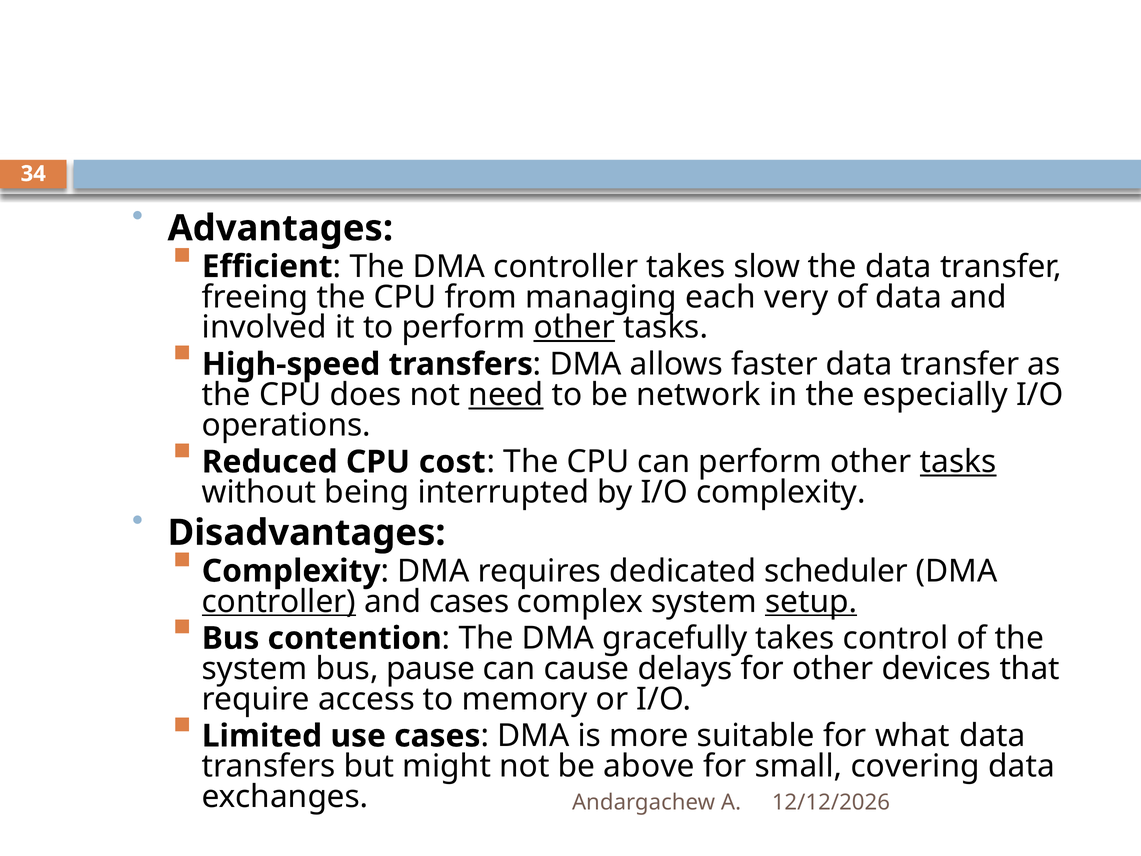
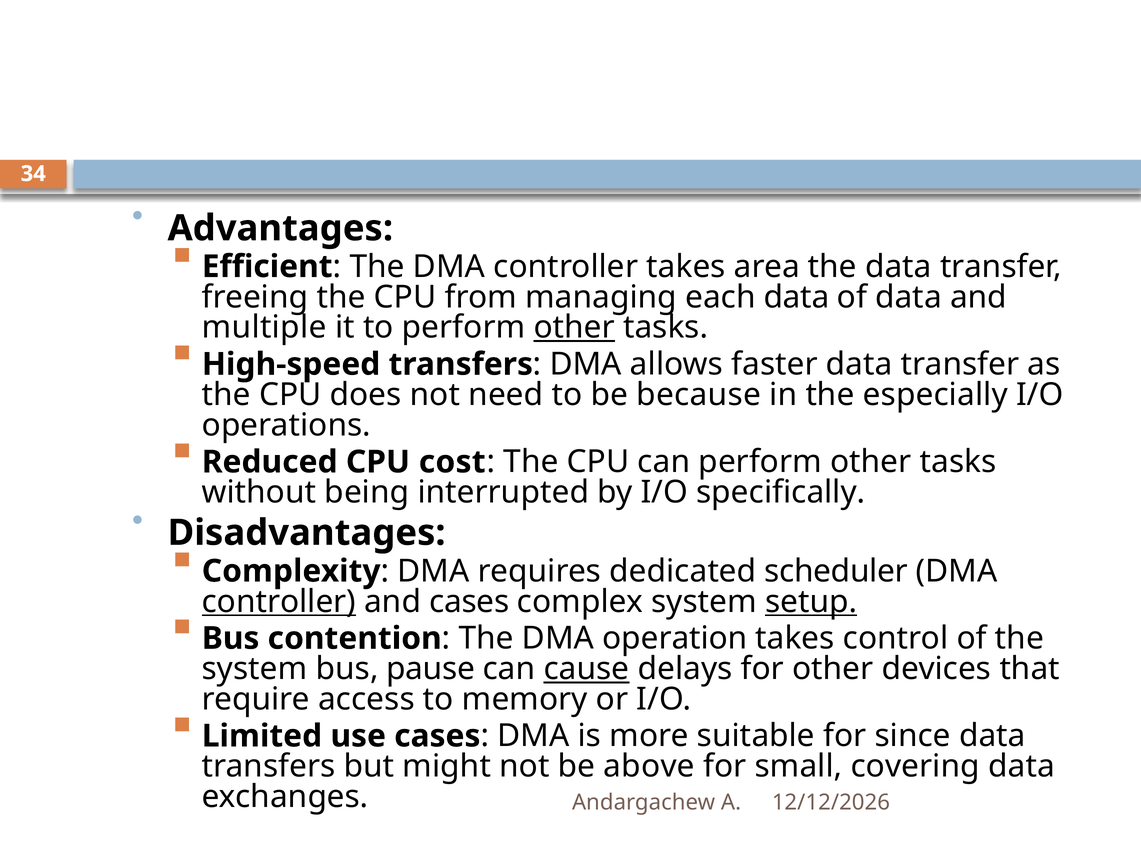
slow: slow -> area (767, 267)
each very: very -> data (797, 297)
involved: involved -> multiple (264, 327)
need underline: present -> none (506, 395)
network: network -> because (699, 395)
tasks underline: present -> none (958, 462)
I/O complexity: complexity -> specifically (781, 492)
gracefully: gracefully -> operation (675, 638)
cause underline: none -> present (587, 669)
what: what -> since (913, 736)
